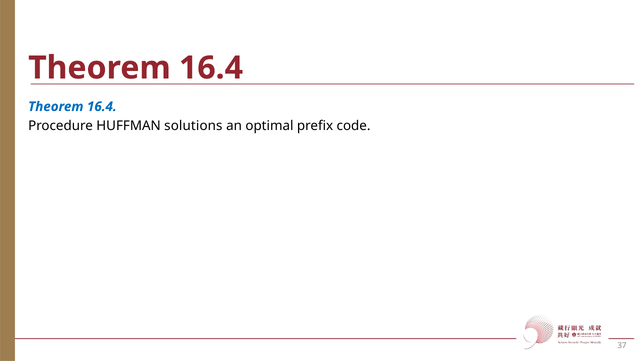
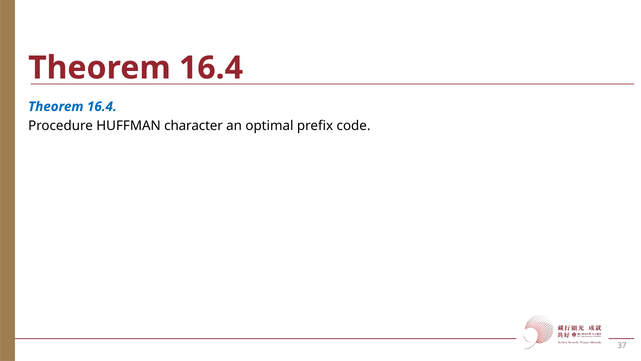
solutions: solutions -> character (193, 126)
